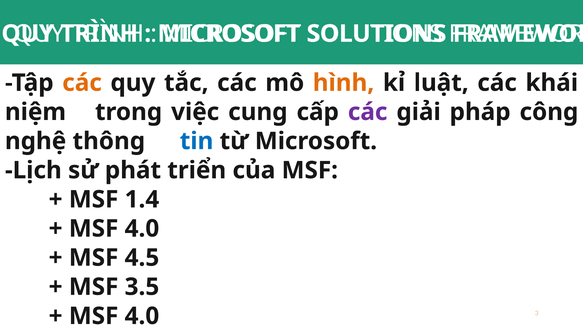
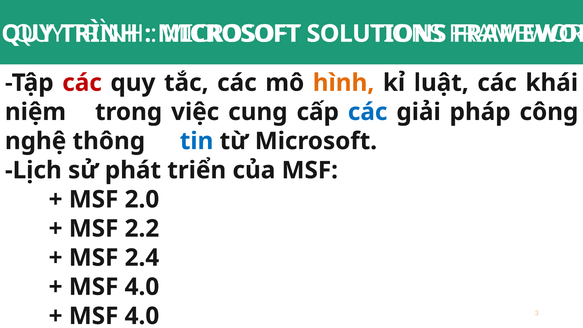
các colour: orange -> red (82, 83)
các colour: purple -> blue (368, 112)
1.4: 1.4 -> 2.0 (142, 199)
4.0: 4.0 -> 2.2 (142, 229)
4.5: 4.5 -> 2.4 (142, 258)
3.5: 3.5 -> 4.0 (142, 287)
